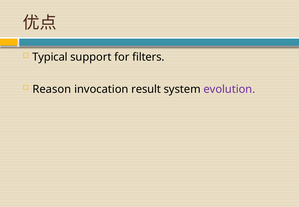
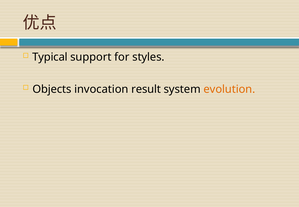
filters: filters -> styles (148, 57)
Reason: Reason -> Objects (52, 89)
evolution colour: purple -> orange (229, 89)
